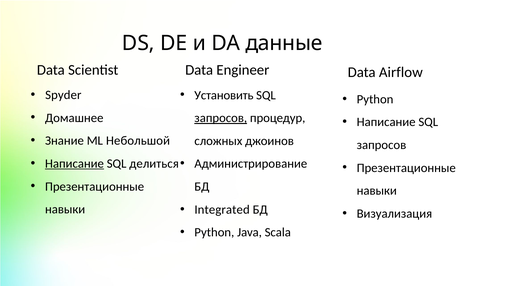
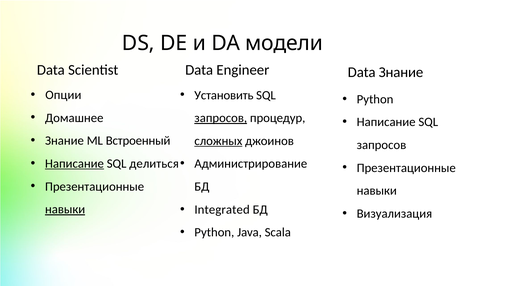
данные: данные -> модели (284, 43)
Data Airflow: Airflow -> Знание (401, 72)
Spyder: Spyder -> Опции (63, 95)
Небольшой: Небольшой -> Встроенный (138, 141)
сложных underline: none -> present (218, 141)
навыки underline: none -> present (65, 209)
